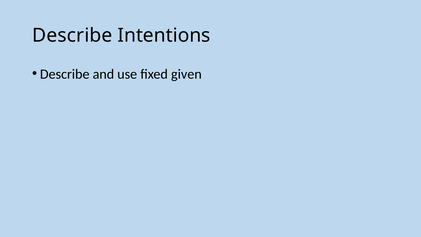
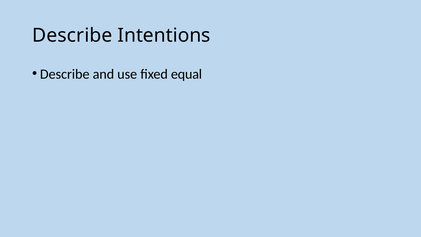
given: given -> equal (187, 74)
